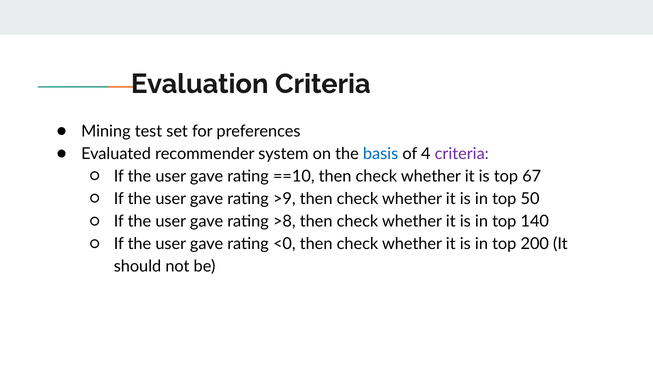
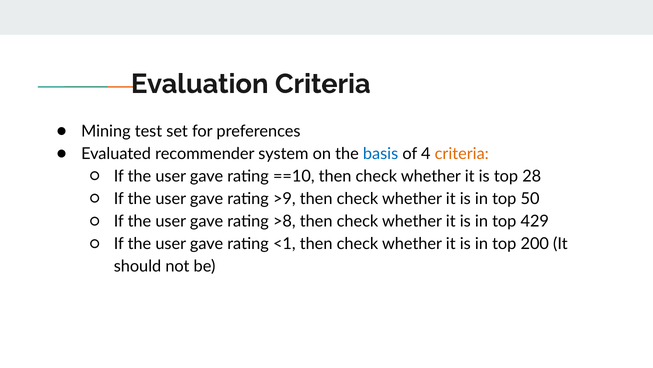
criteria colour: purple -> orange (462, 153)
67: 67 -> 28 (532, 176)
140: 140 -> 429 (535, 221)
<0: <0 -> <1 (284, 243)
